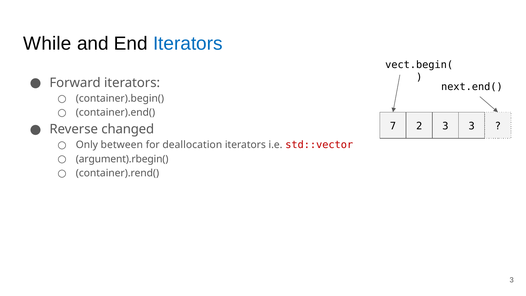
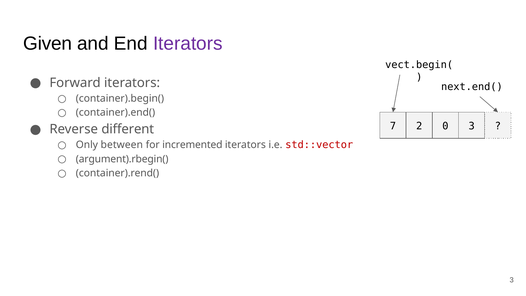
While: While -> Given (48, 44)
Iterators colour: blue -> purple (188, 44)
2 3: 3 -> 0 (445, 126)
changed: changed -> different (128, 129)
deallocation: deallocation -> incremented (192, 145)
